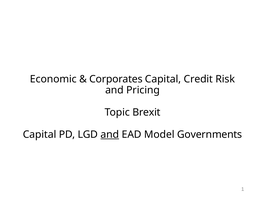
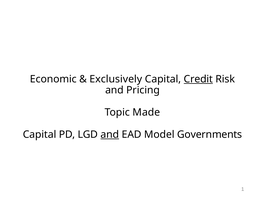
Corporates: Corporates -> Exclusively (116, 79)
Credit underline: none -> present (198, 79)
Brexit: Brexit -> Made (146, 113)
